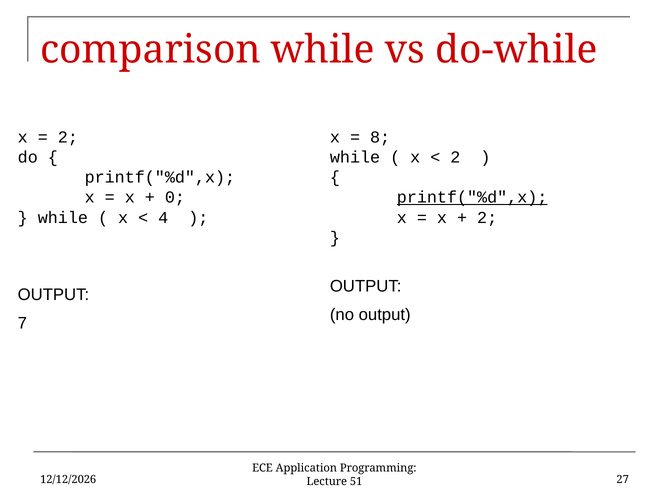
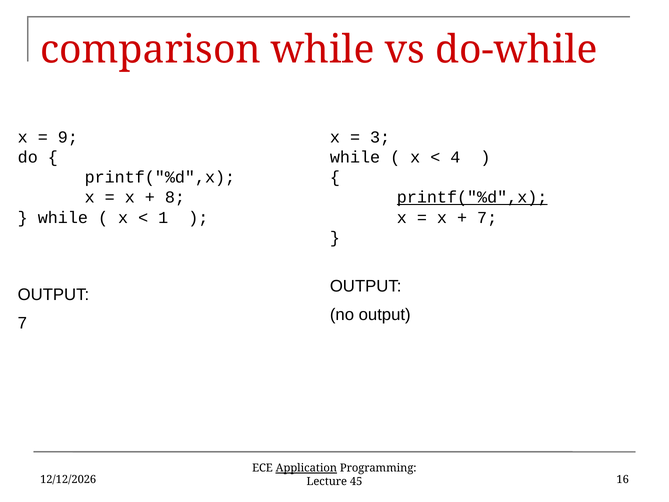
2: 2 -> 9 (68, 137)
8: 8 -> 3 (380, 137)
2: 2 -> 4 (455, 157)
0: 0 -> 8 (175, 197)
4: 4 -> 1 (163, 217)
2: 2 -> 7 (487, 217)
Application underline: none -> present (306, 468)
27: 27 -> 16 (623, 479)
51: 51 -> 45 (356, 481)
